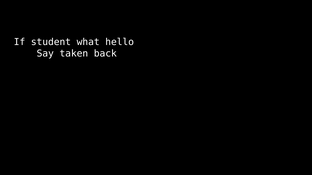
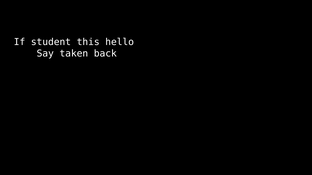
what: what -> this (88, 42)
